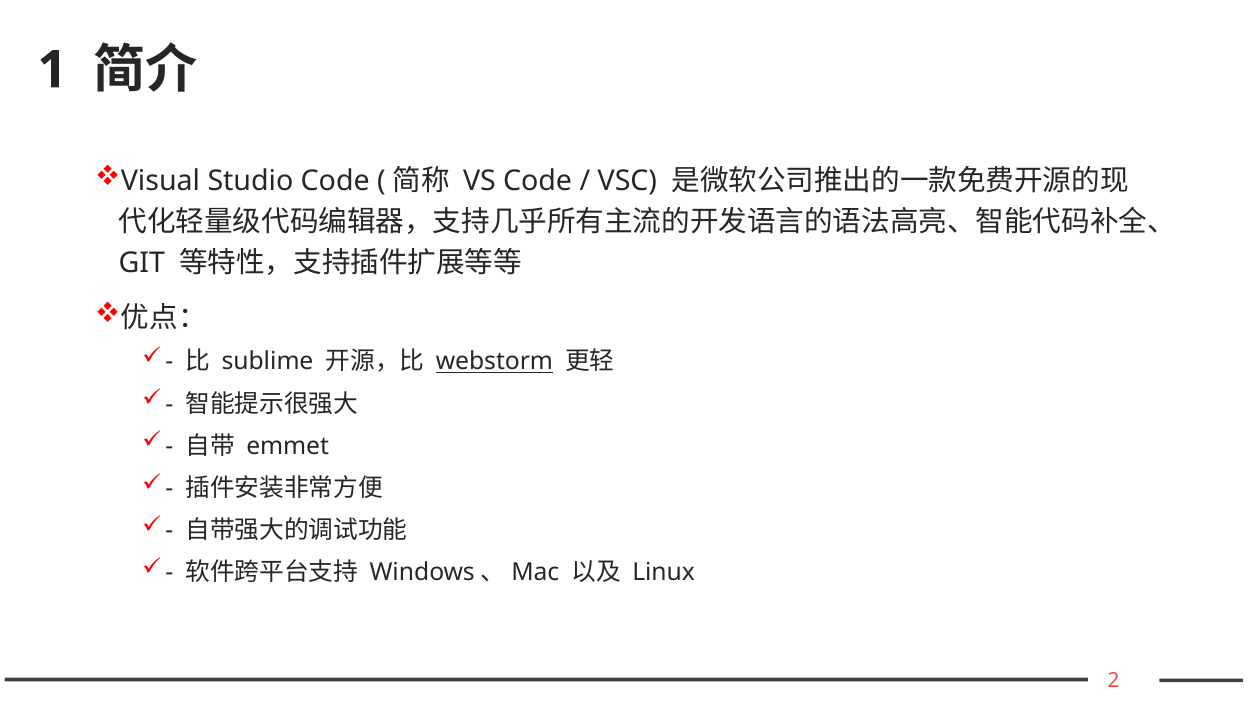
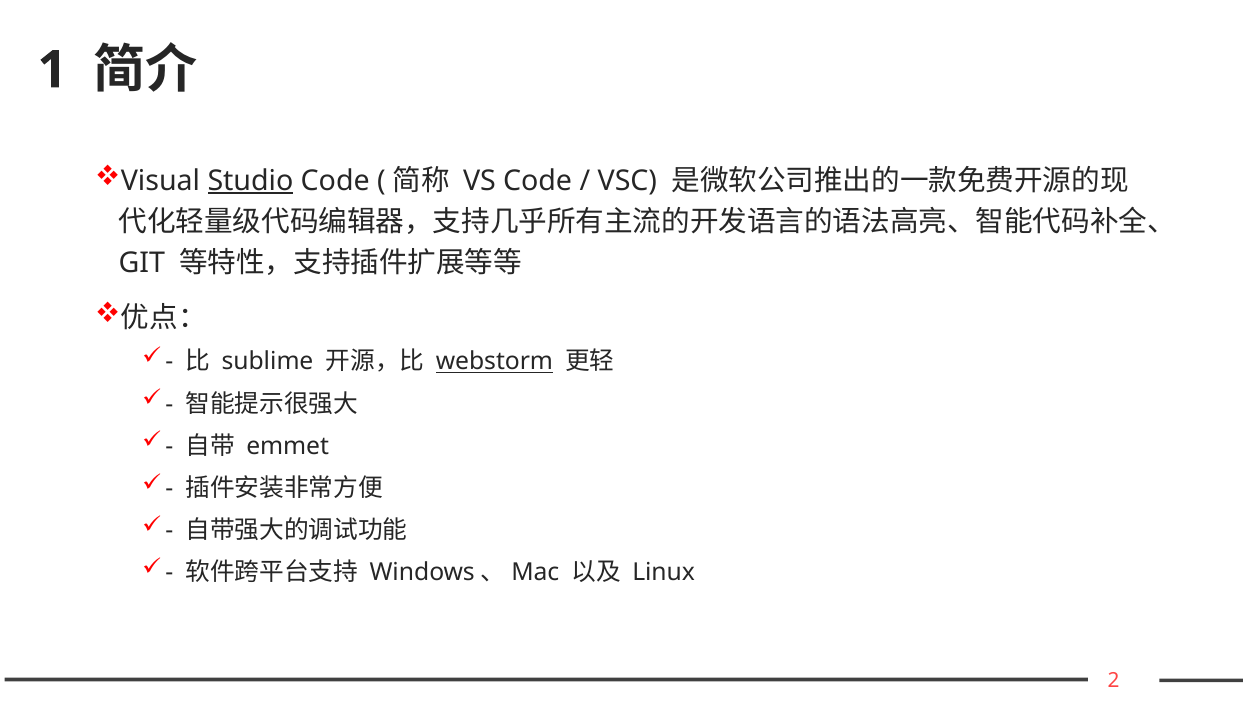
Studio underline: none -> present (250, 181)
